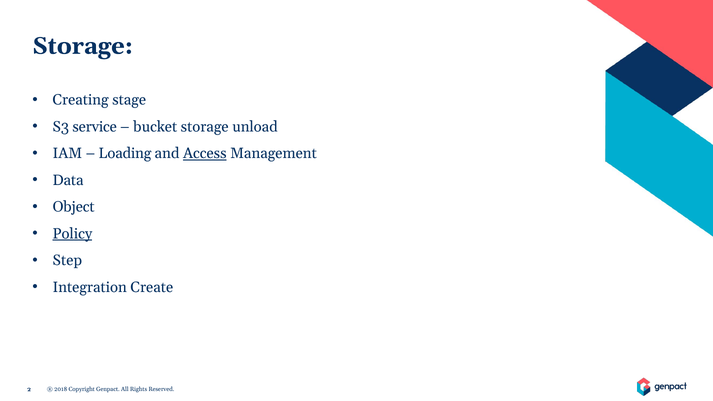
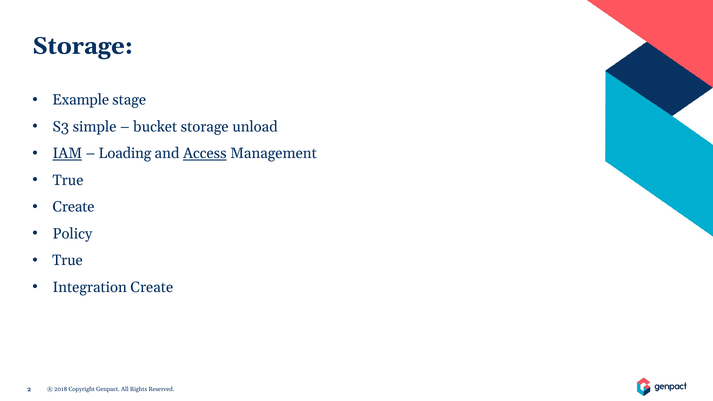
Creating: Creating -> Example (81, 100)
service: service -> simple (95, 127)
IAM underline: none -> present (67, 154)
Data: Data -> True (68, 180)
Object: Object -> Create (74, 207)
Policy underline: present -> none (72, 234)
Step: Step -> True (67, 261)
